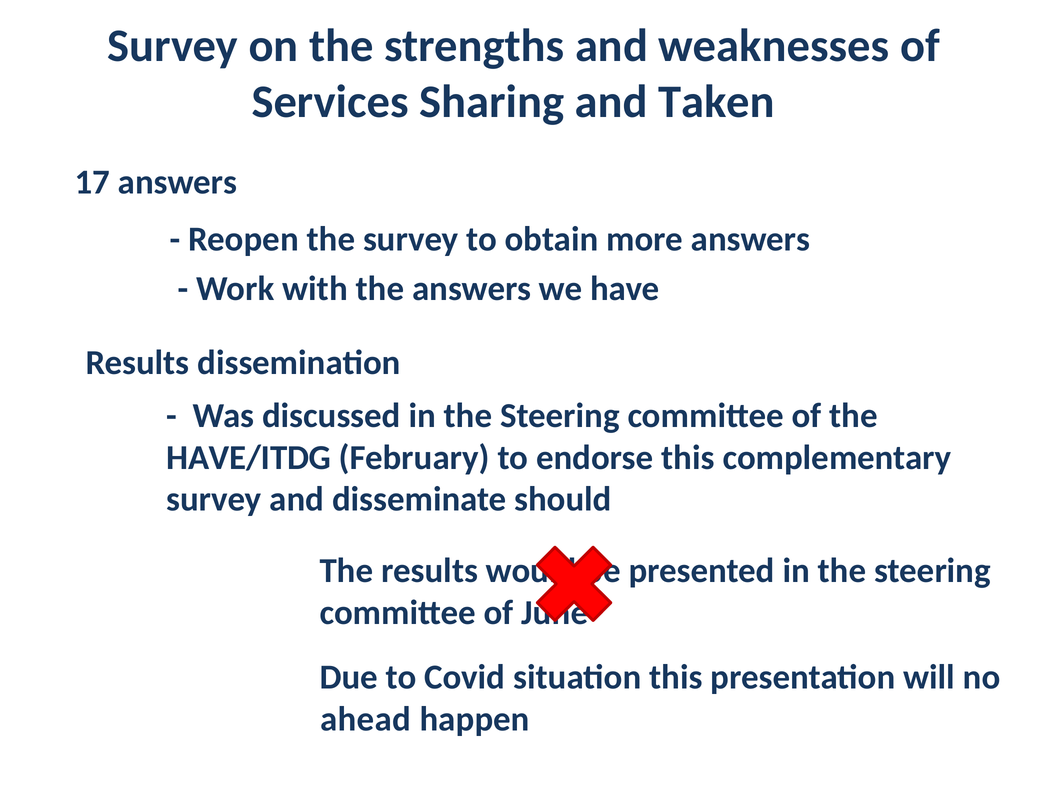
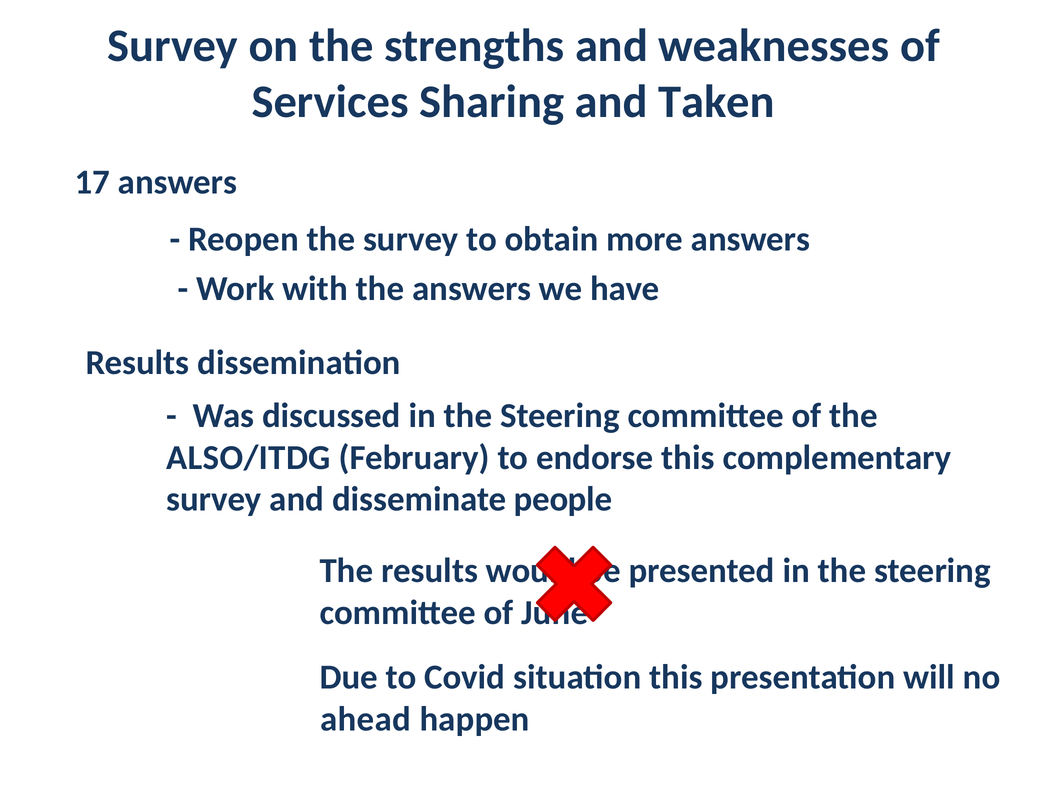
HAVE/ITDG: HAVE/ITDG -> ALSO/ITDG (248, 457)
should: should -> people (563, 499)
